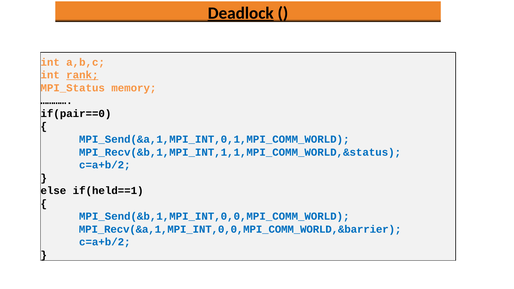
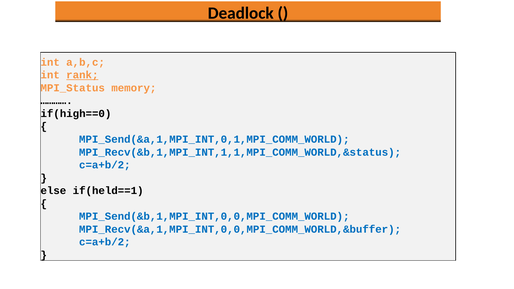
Deadlock underline: present -> none (241, 13)
if(pair==0: if(pair==0 -> if(high==0 (76, 114)
MPI_Recv(&a,1,MPI_INT,0,0,MPI_COMM_WORLD,&barrier: MPI_Recv(&a,1,MPI_INT,0,0,MPI_COMM_WORLD,&barrier -> MPI_Recv(&a,1,MPI_INT,0,0,MPI_COMM_WORLD,&buffer (240, 229)
